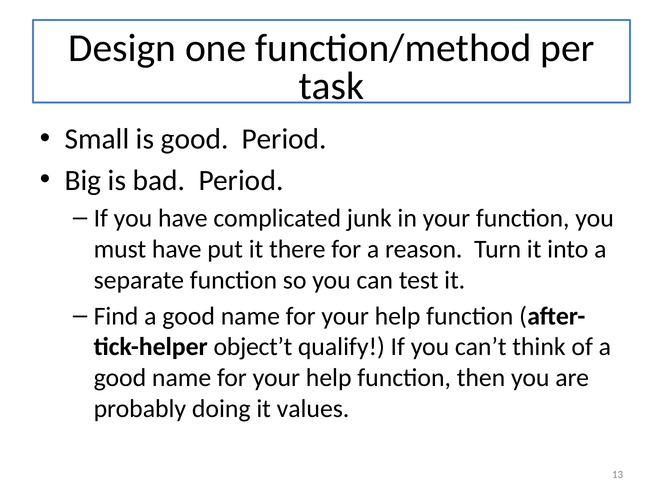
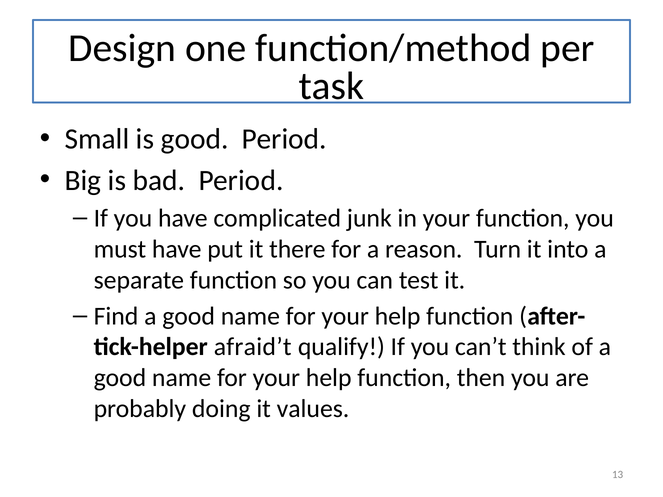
object’t: object’t -> afraid’t (253, 347)
